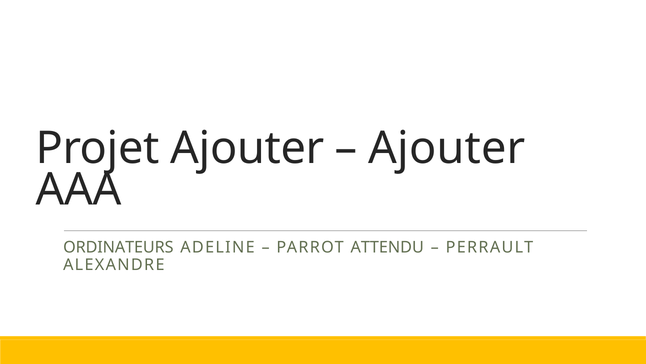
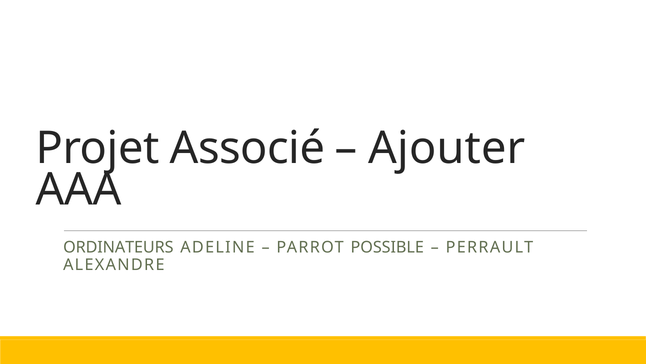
Projet Ajouter: Ajouter -> Associé (247, 148)
ATTENDU: ATTENDU -> POSSIBLE (387, 247)
